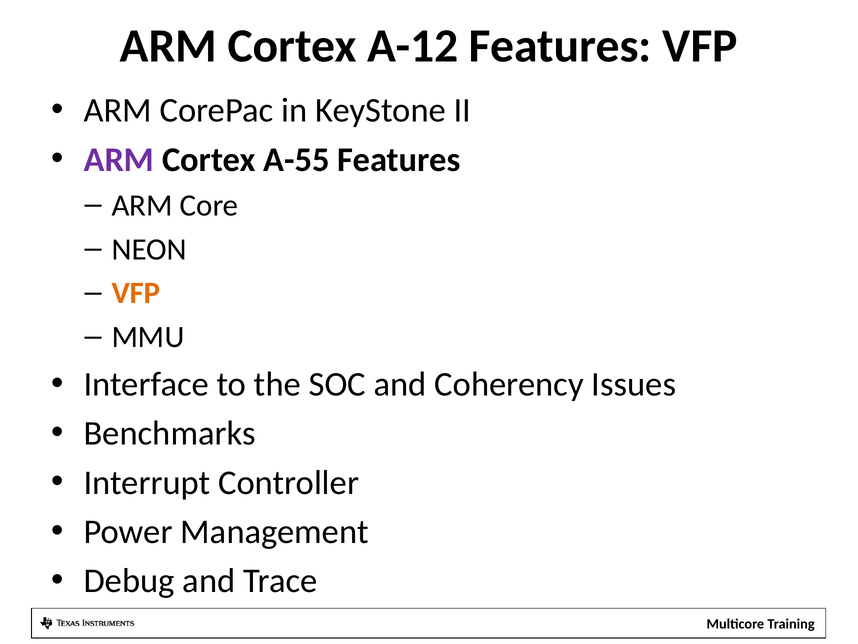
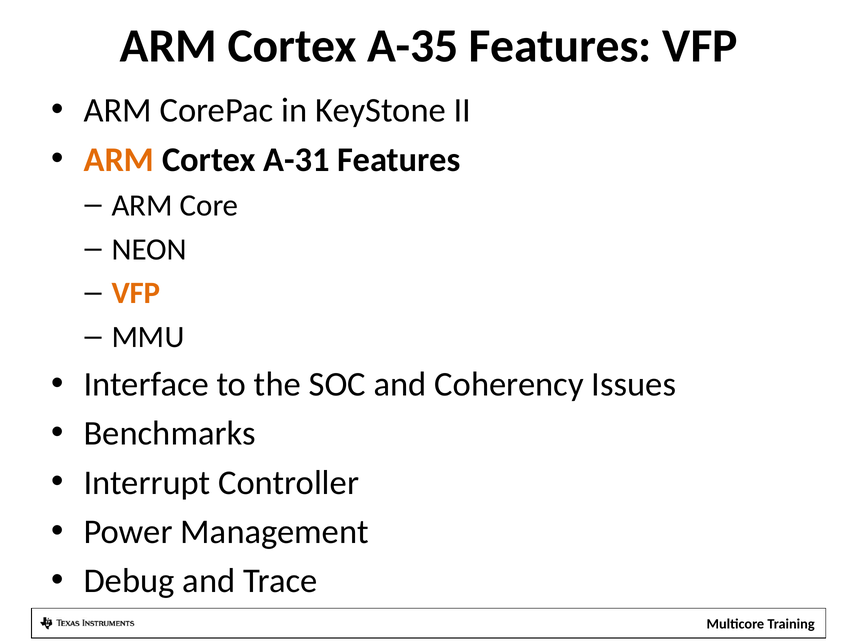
A-12: A-12 -> A-35 (413, 46)
ARM colour: purple -> orange (119, 159)
A-55: A-55 -> A-31 (296, 159)
